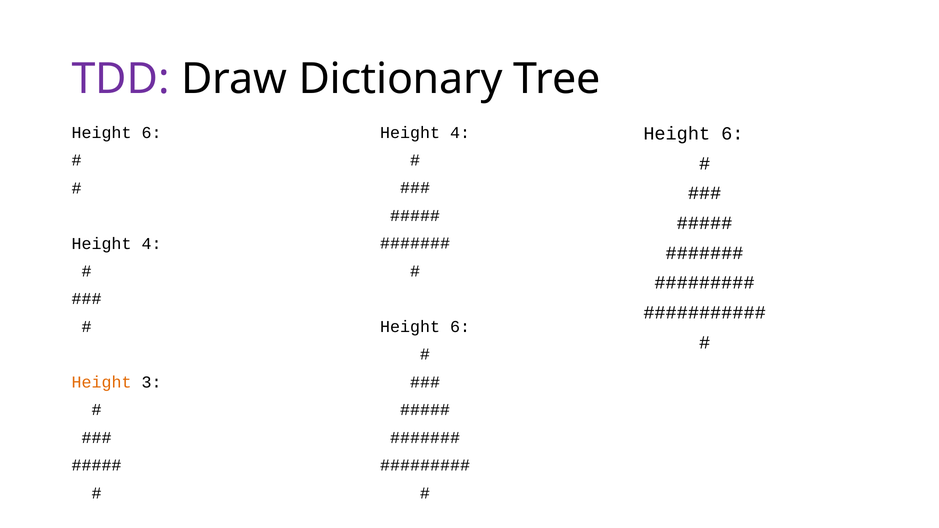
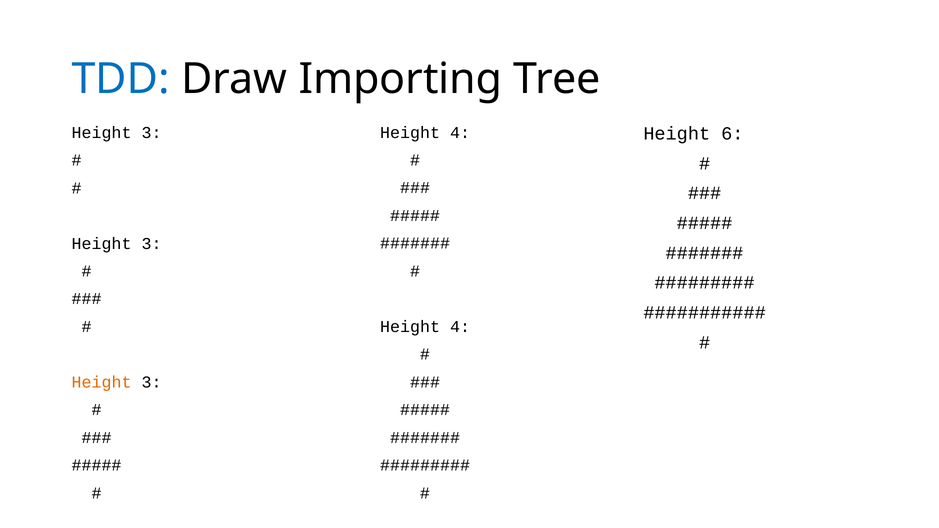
TDD colour: purple -> blue (121, 79)
Dictionary: Dictionary -> Importing (400, 79)
6: 6 -> 3 (152, 133)
4: 4 -> 3 (152, 244)
6: 6 -> 4 (460, 327)
